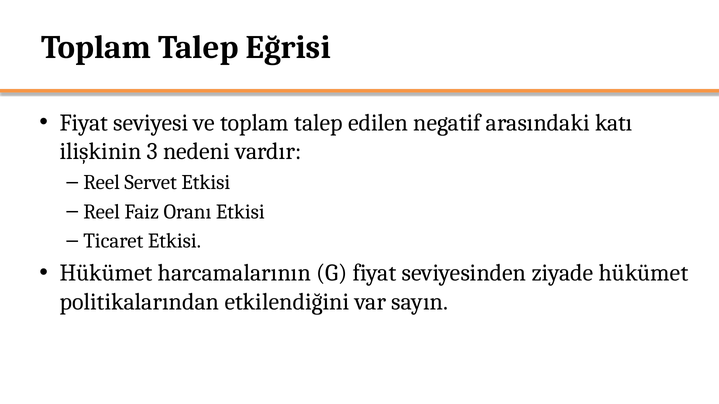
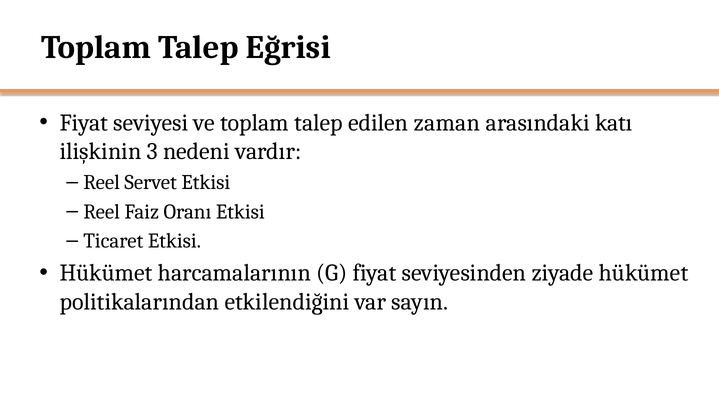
negatif: negatif -> zaman (447, 123)
